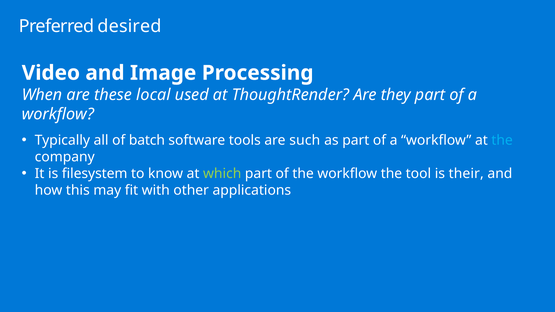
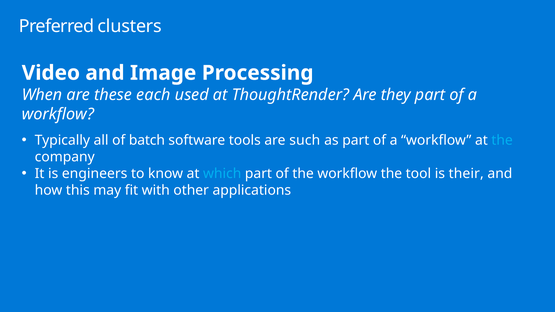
desired: desired -> clusters (130, 26)
local: local -> each (153, 95)
filesystem: filesystem -> engineers (95, 174)
which colour: light green -> light blue (222, 174)
